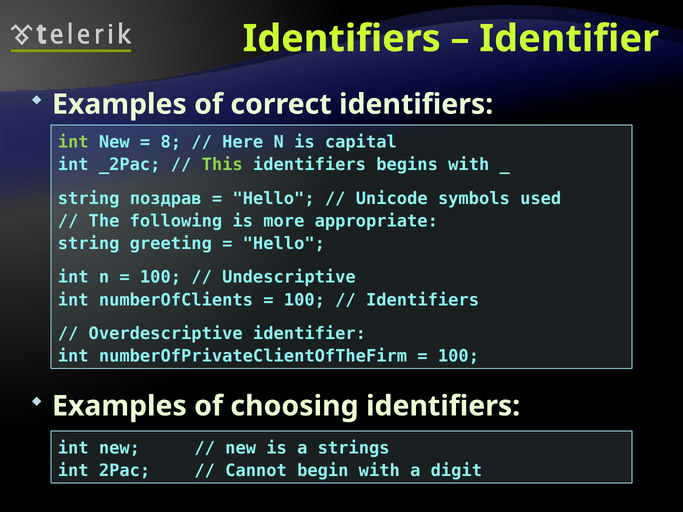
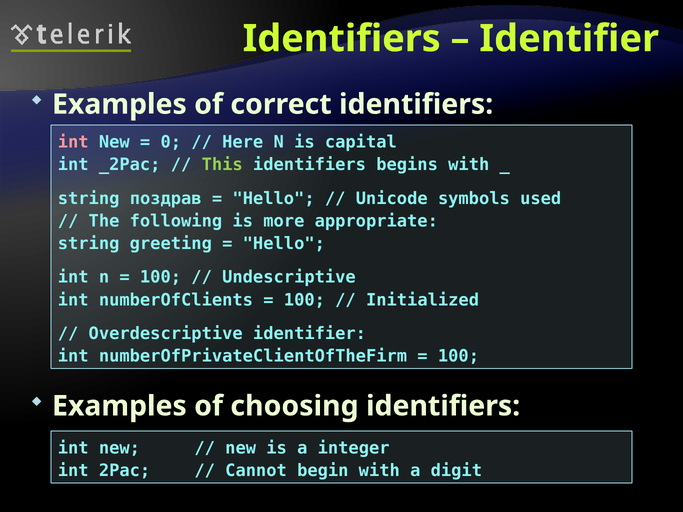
int colour: light green -> pink (73, 142)
8: 8 -> 0 (171, 142)
Identifiers: Identifiers -> Initialized (423, 300)
strings: strings -> integer (354, 448)
